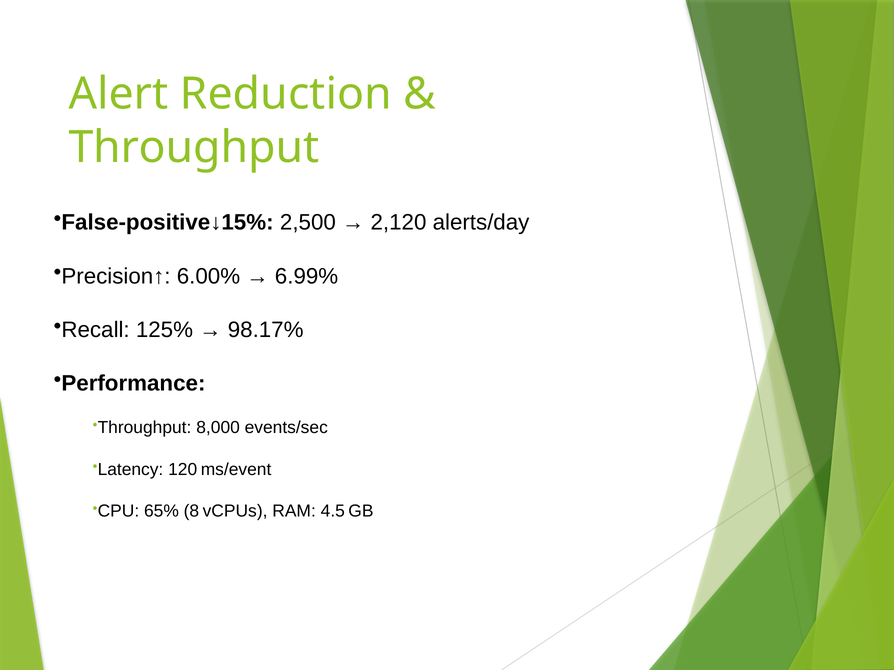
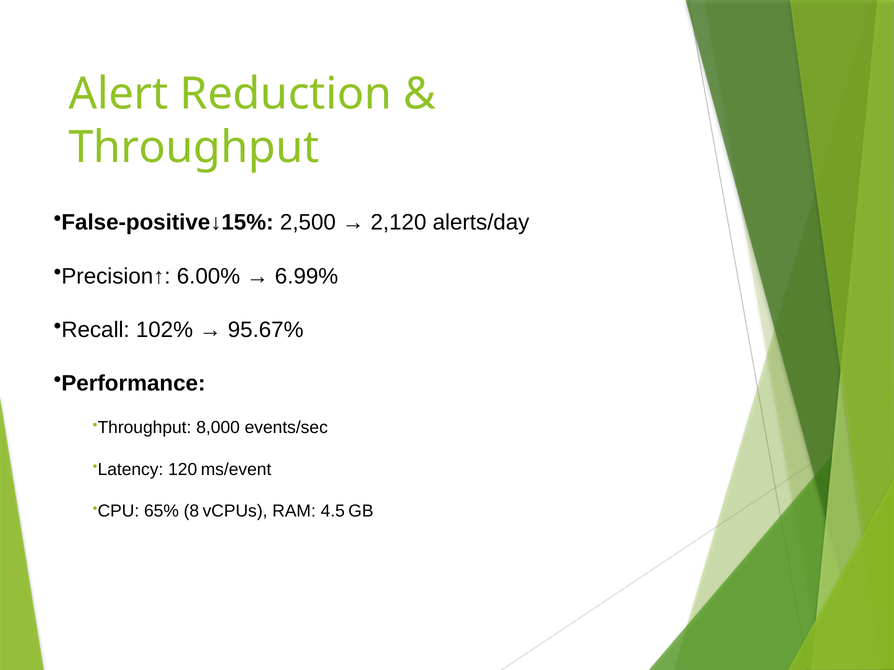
125%: 125% -> 102% (164, 330)
98.17%: 98.17% -> 95.67% (266, 330)
